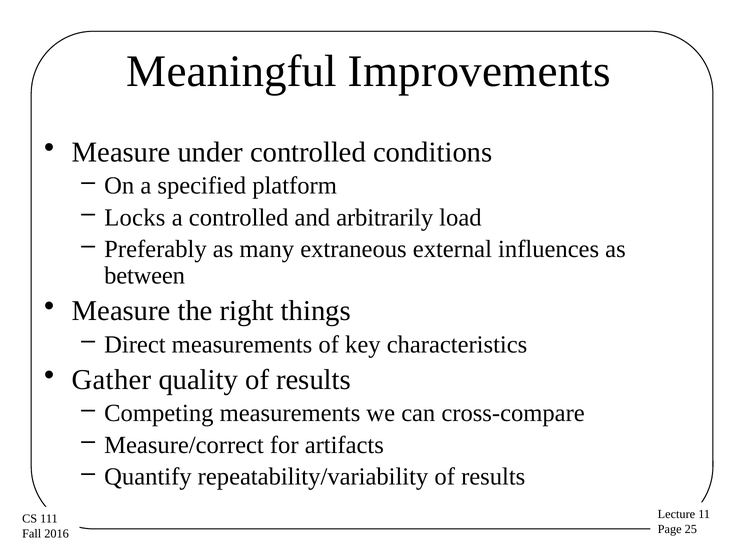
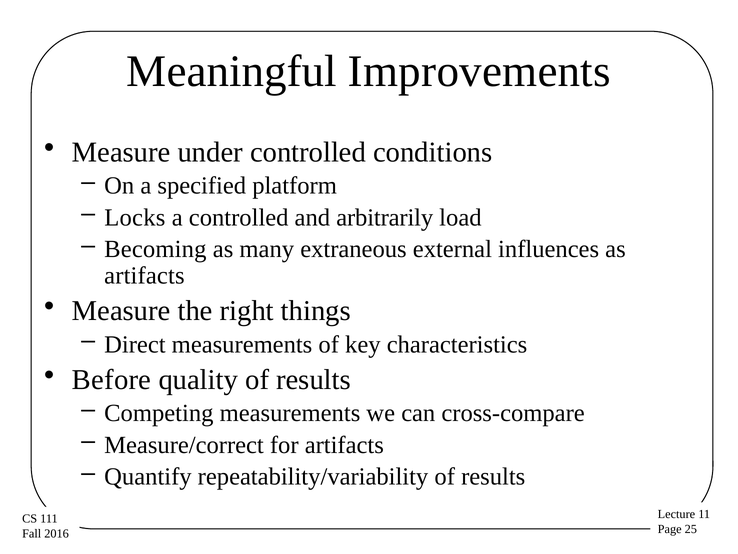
Preferably: Preferably -> Becoming (155, 249)
between: between -> artifacts (144, 276)
Gather: Gather -> Before (112, 379)
